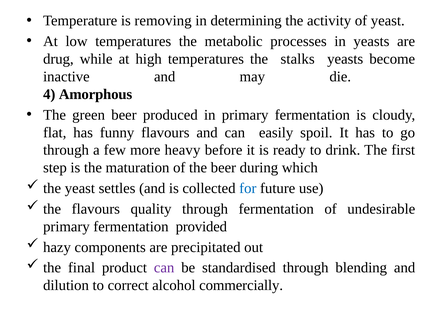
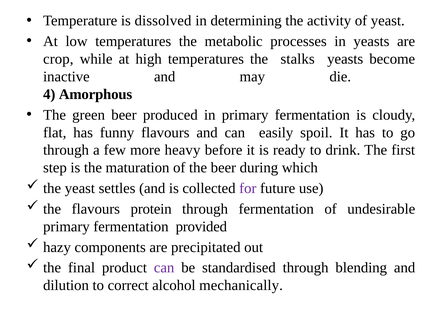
removing: removing -> dissolved (163, 21)
drug: drug -> crop (58, 59)
for colour: blue -> purple (248, 189)
quality: quality -> protein (151, 209)
commercially: commercially -> mechanically (241, 286)
